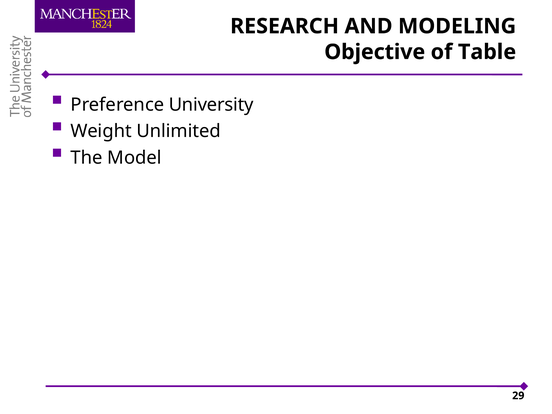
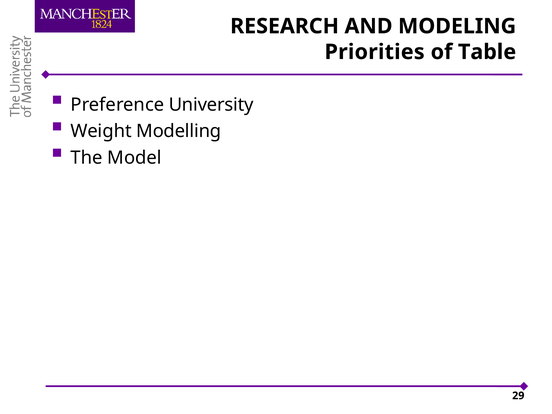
Objective: Objective -> Priorities (375, 52)
Unlimited: Unlimited -> Modelling (179, 131)
